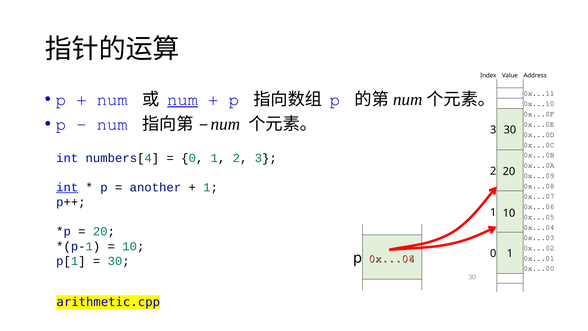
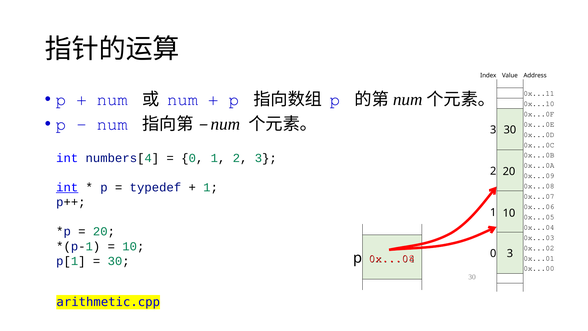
num underline: present -> none (183, 99)
another: another -> typedef (155, 187)
1: 1 -> 3 (510, 253)
